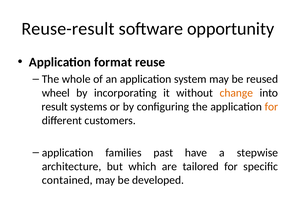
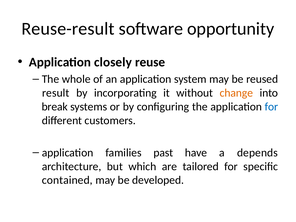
format: format -> closely (113, 62)
wheel: wheel -> result (56, 93)
result: result -> break (55, 107)
for colour: orange -> blue (271, 107)
stepwise: stepwise -> depends (257, 153)
